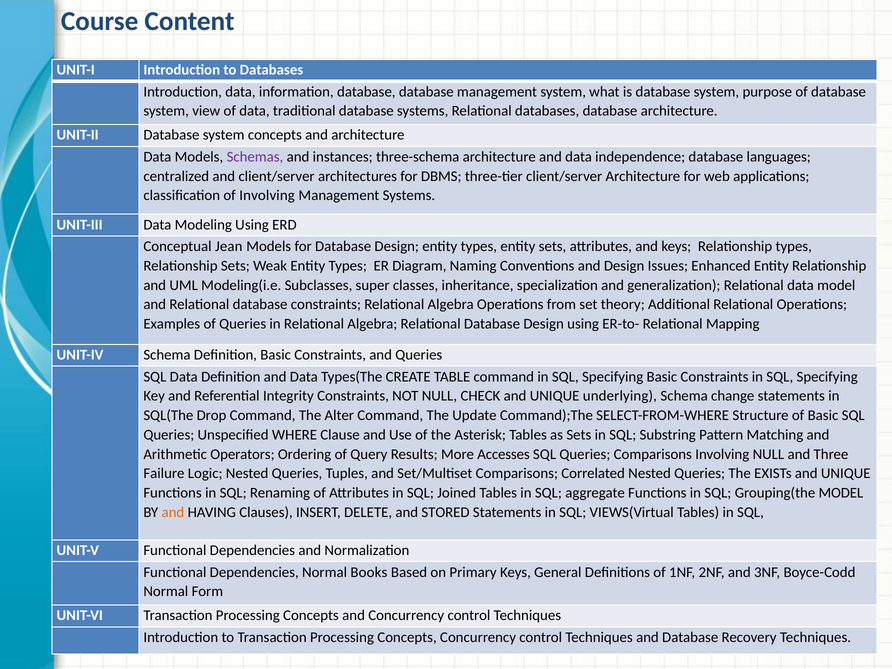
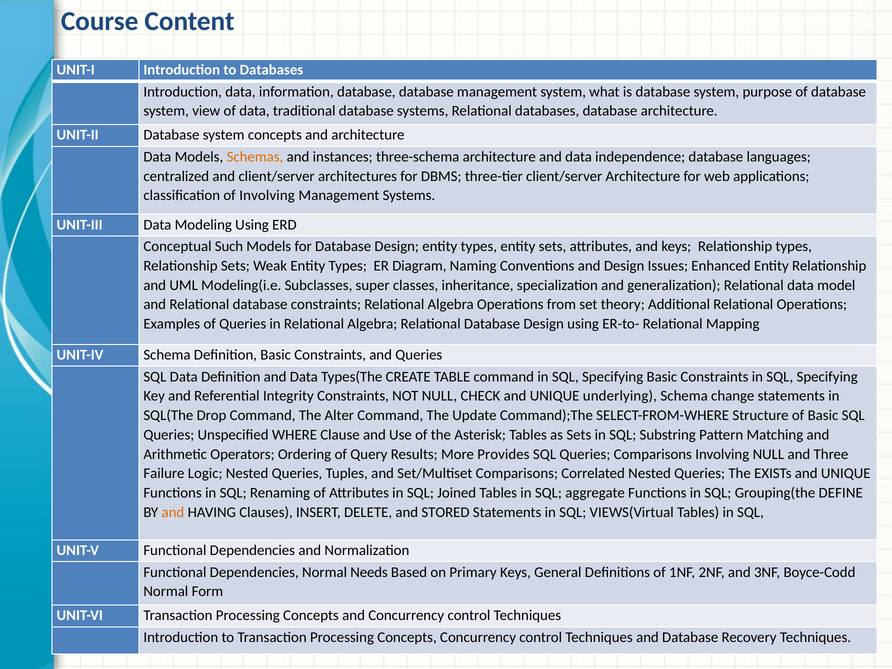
Schemas colour: purple -> orange (255, 157)
Jean: Jean -> Such (229, 246)
Accesses: Accesses -> Provides (503, 454)
Grouping(the MODEL: MODEL -> DEFINE (841, 493)
Books: Books -> Needs (369, 572)
